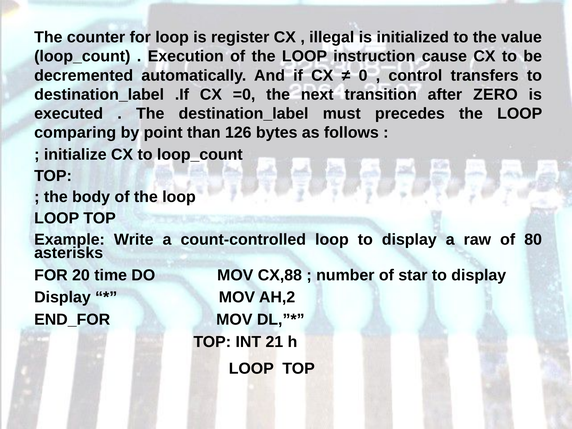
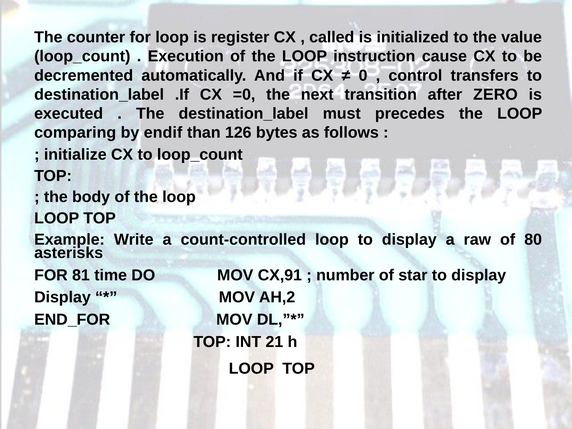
illegal: illegal -> called (332, 37)
point: point -> endif (163, 133)
20: 20 -> 81 (81, 275)
CX,88: CX,88 -> CX,91 (280, 275)
